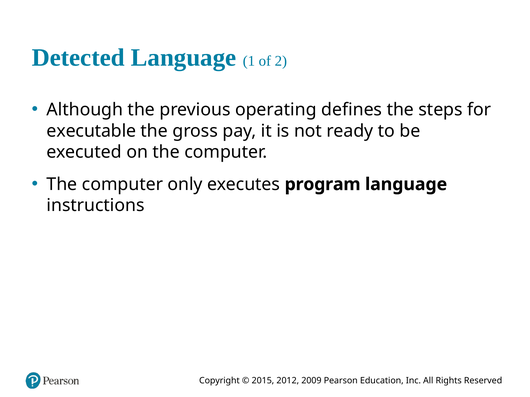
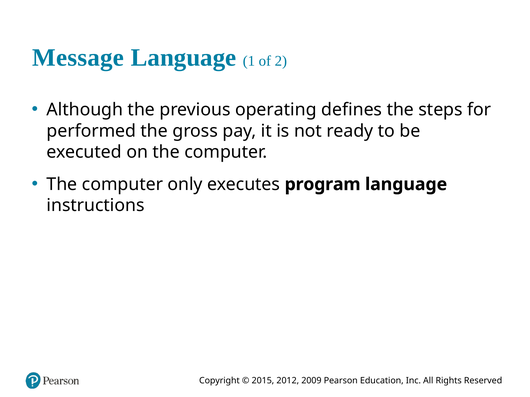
Detected: Detected -> Message (78, 58)
executable: executable -> performed (91, 131)
